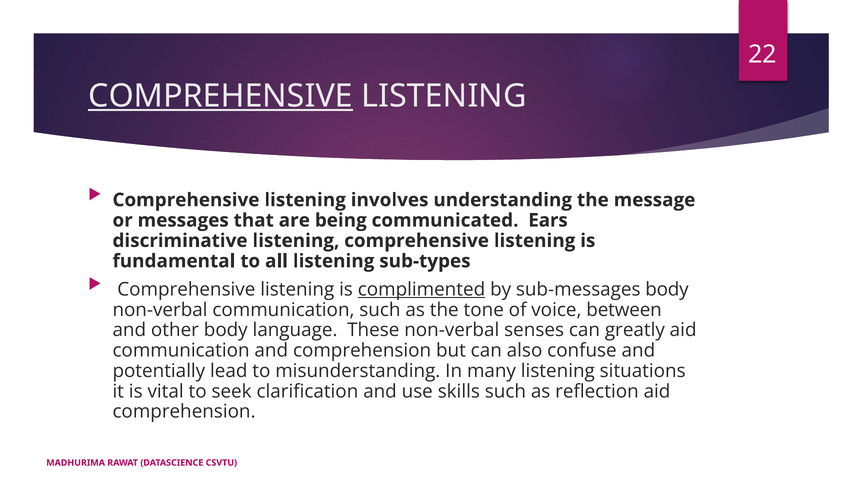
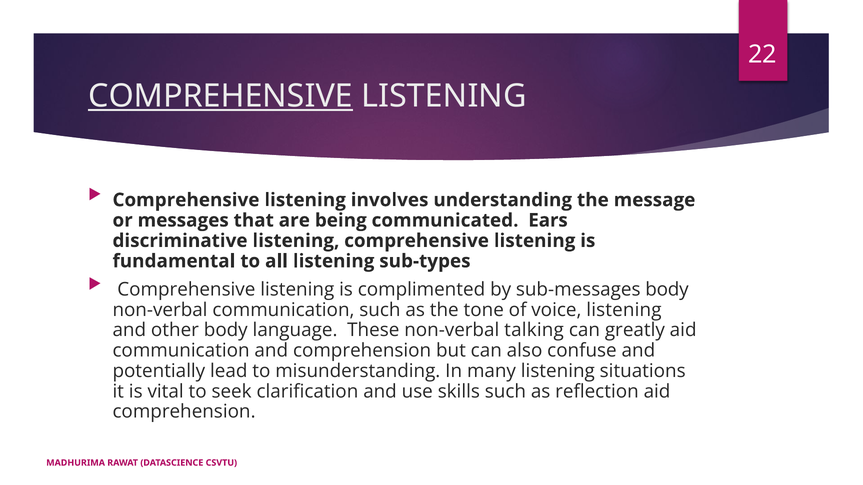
complimented underline: present -> none (421, 290)
voice between: between -> listening (624, 310)
senses: senses -> talking (534, 331)
